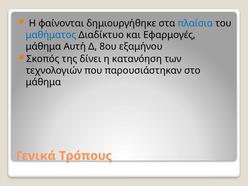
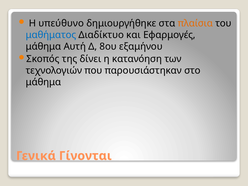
φαίνονται: φαίνονται -> υπεύθυνο (61, 23)
πλαίσια colour: blue -> orange (195, 23)
Τρόπους: Τρόπους -> Γίνονται (85, 156)
